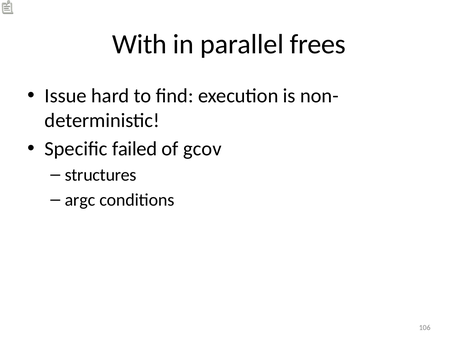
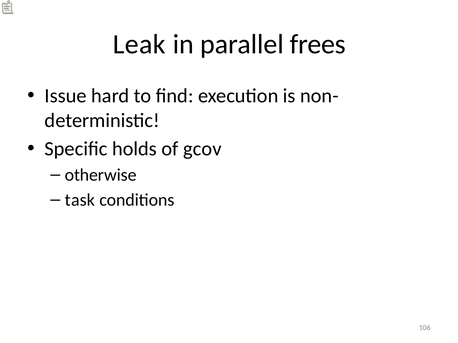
With: With -> Leak (139, 44)
failed: failed -> holds (134, 149)
structures: structures -> otherwise (101, 175)
argc: argc -> task (80, 200)
